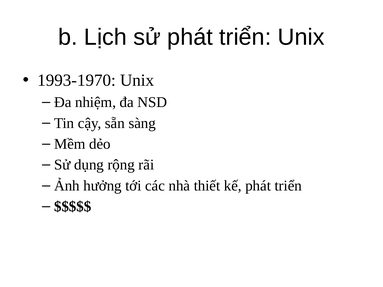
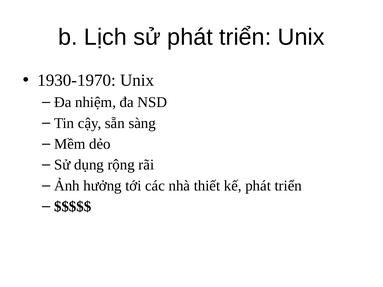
1993-1970: 1993-1970 -> 1930-1970 (77, 80)
